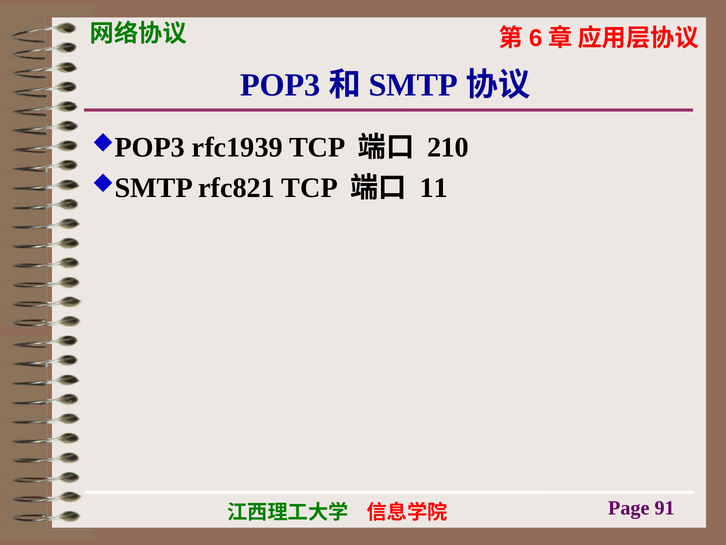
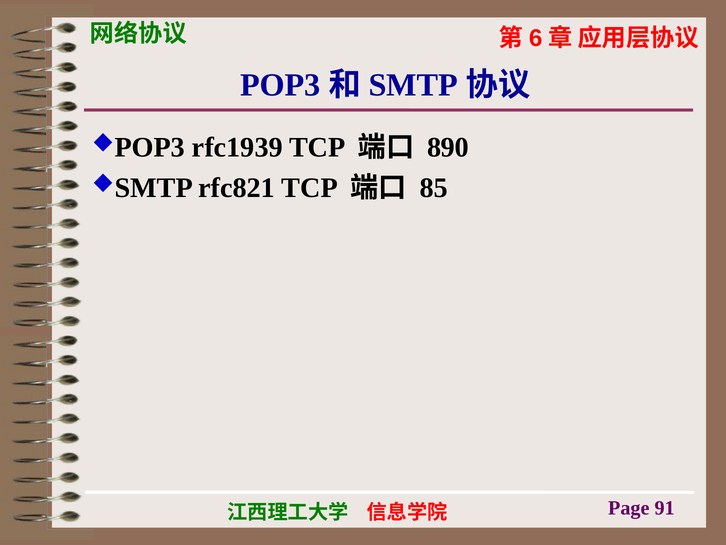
210: 210 -> 890 (448, 147)
11: 11 -> 85 (434, 188)
